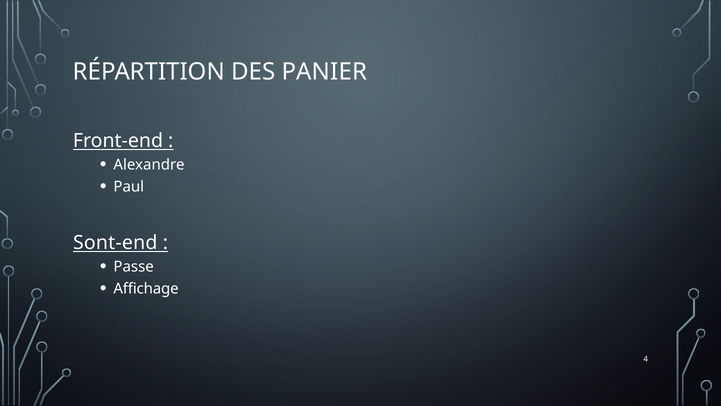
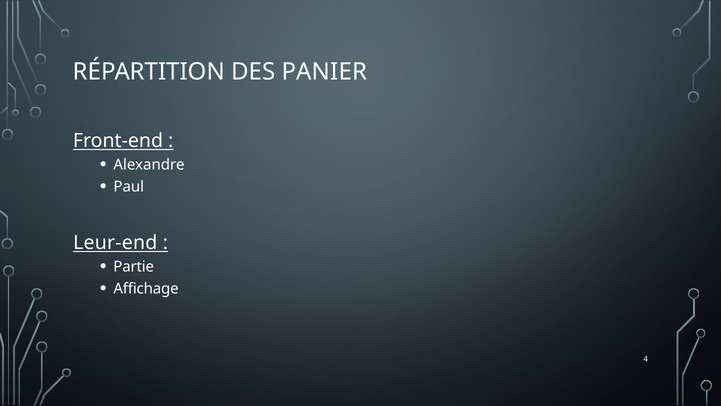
Sont-end: Sont-end -> Leur-end (115, 242)
Passe: Passe -> Partie (134, 266)
